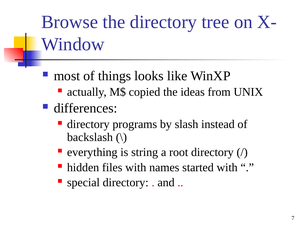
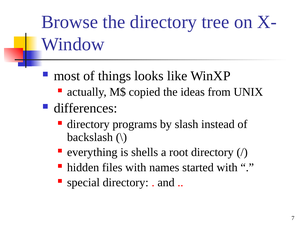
string: string -> shells (145, 152)
